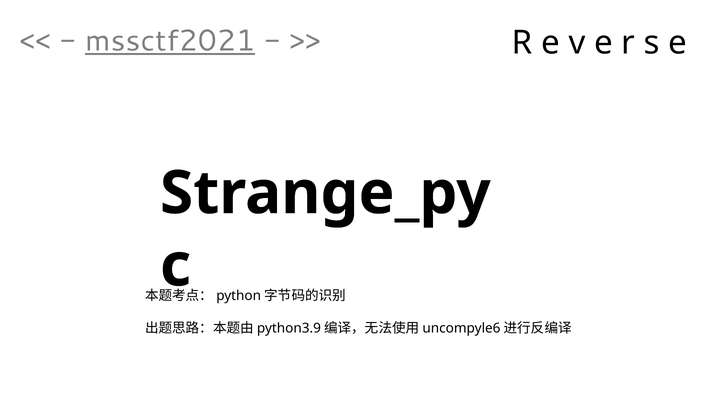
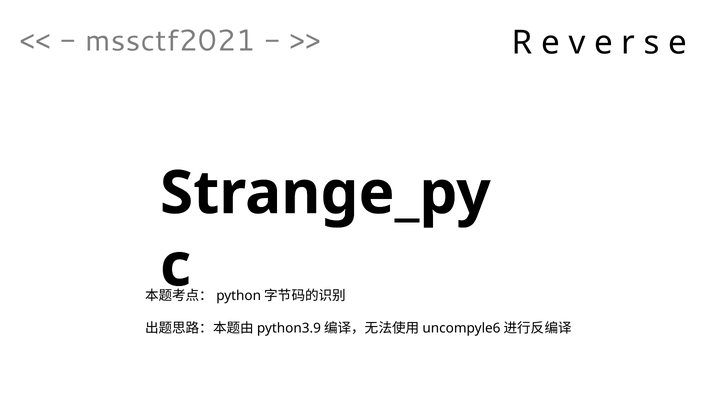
mssctf2021 underline: present -> none (170, 41)
